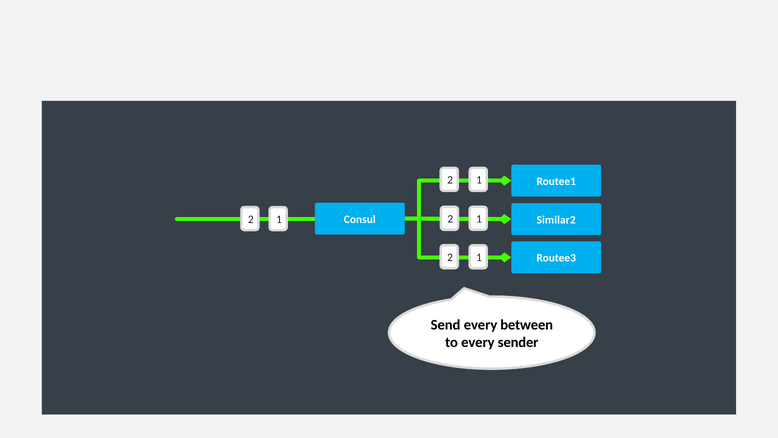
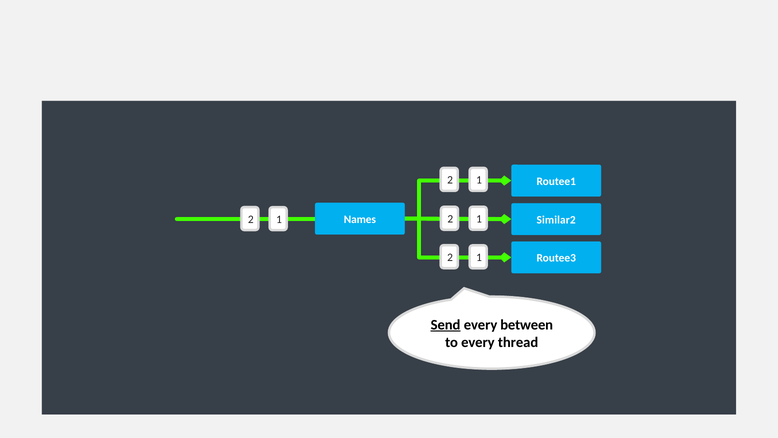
Consul: Consul -> Names (360, 219)
Send underline: none -> present (446, 325)
sender: sender -> thread (518, 342)
